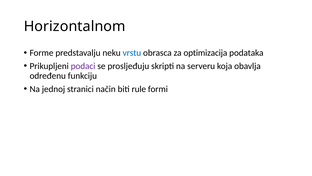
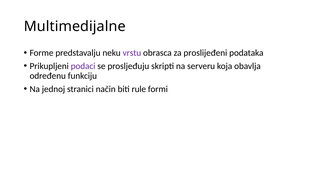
Horizontalnom: Horizontalnom -> Multimedijalne (75, 26)
vrstu colour: blue -> purple (132, 53)
optimizacija: optimizacija -> proslijeđeni (205, 53)
